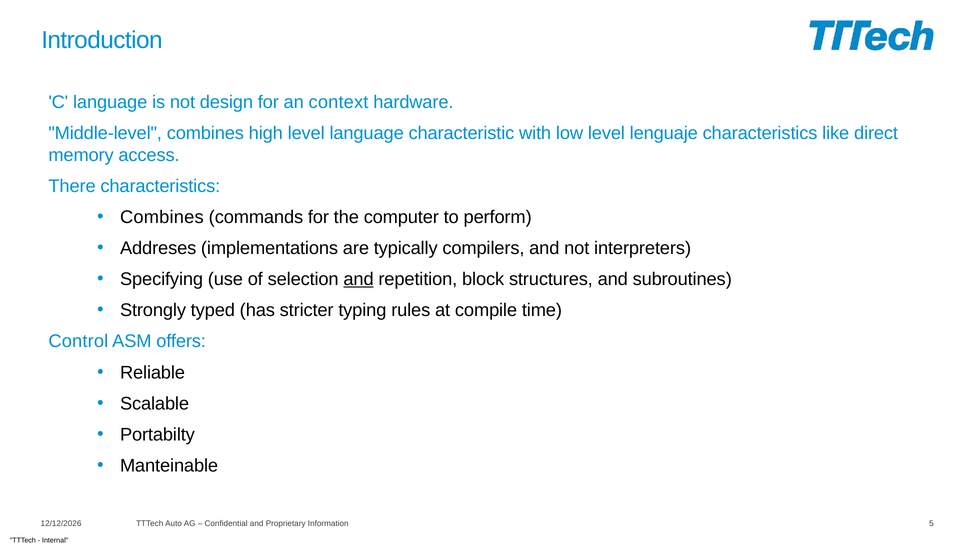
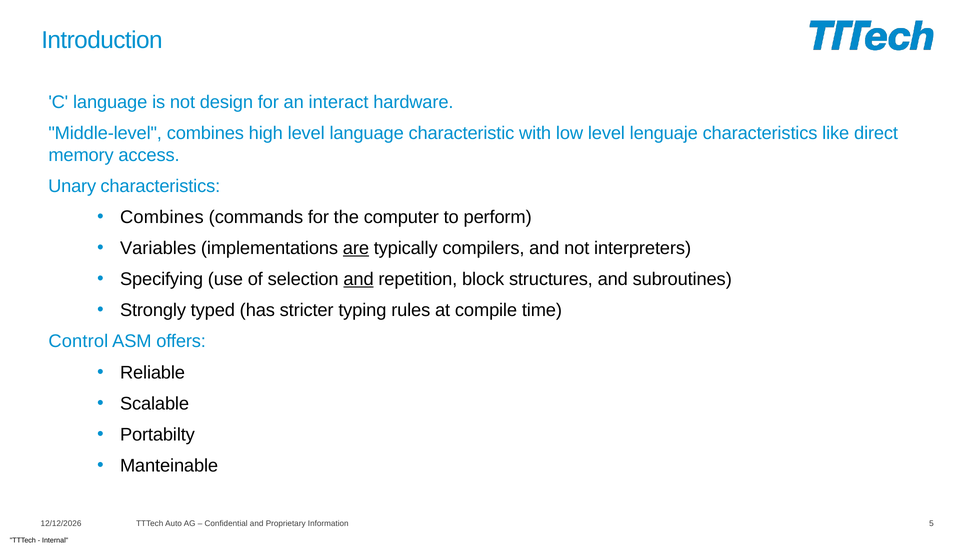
context: context -> interact (339, 102)
There: There -> Unary (72, 186)
Addreses: Addreses -> Variables (158, 248)
are underline: none -> present (356, 248)
